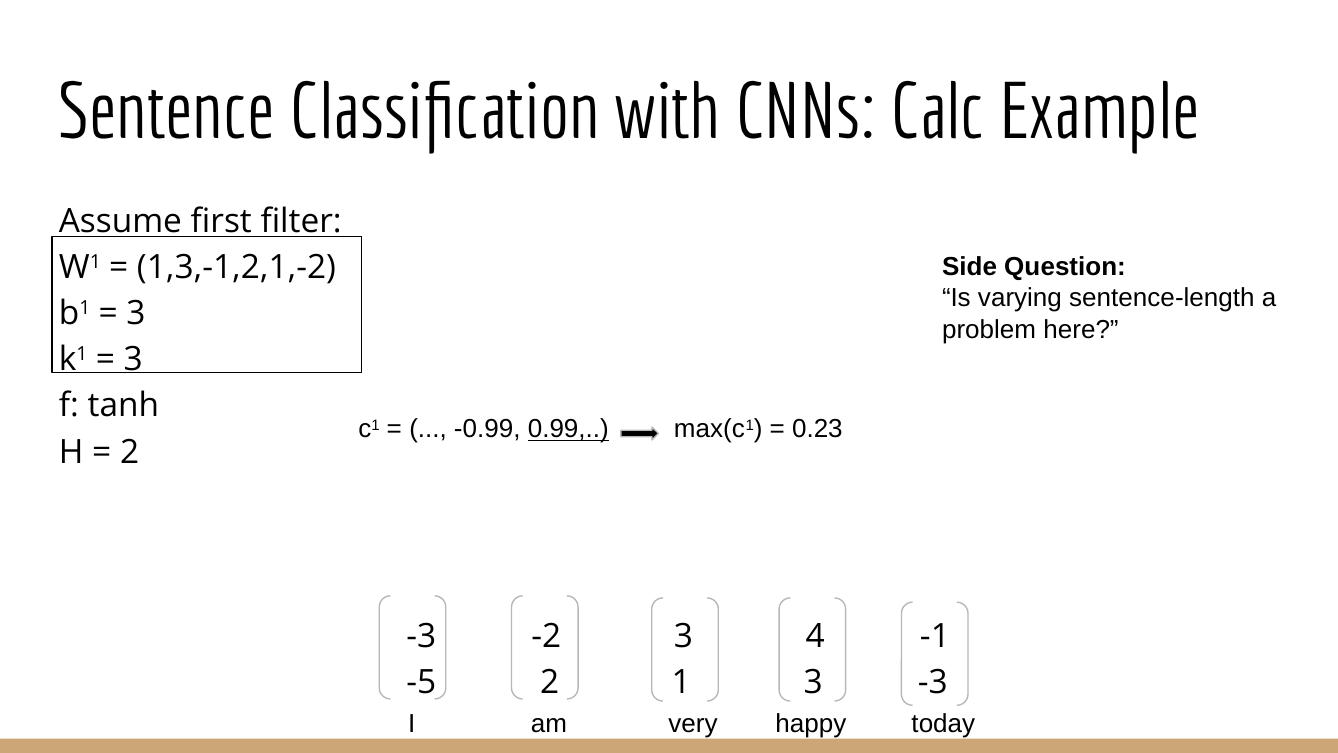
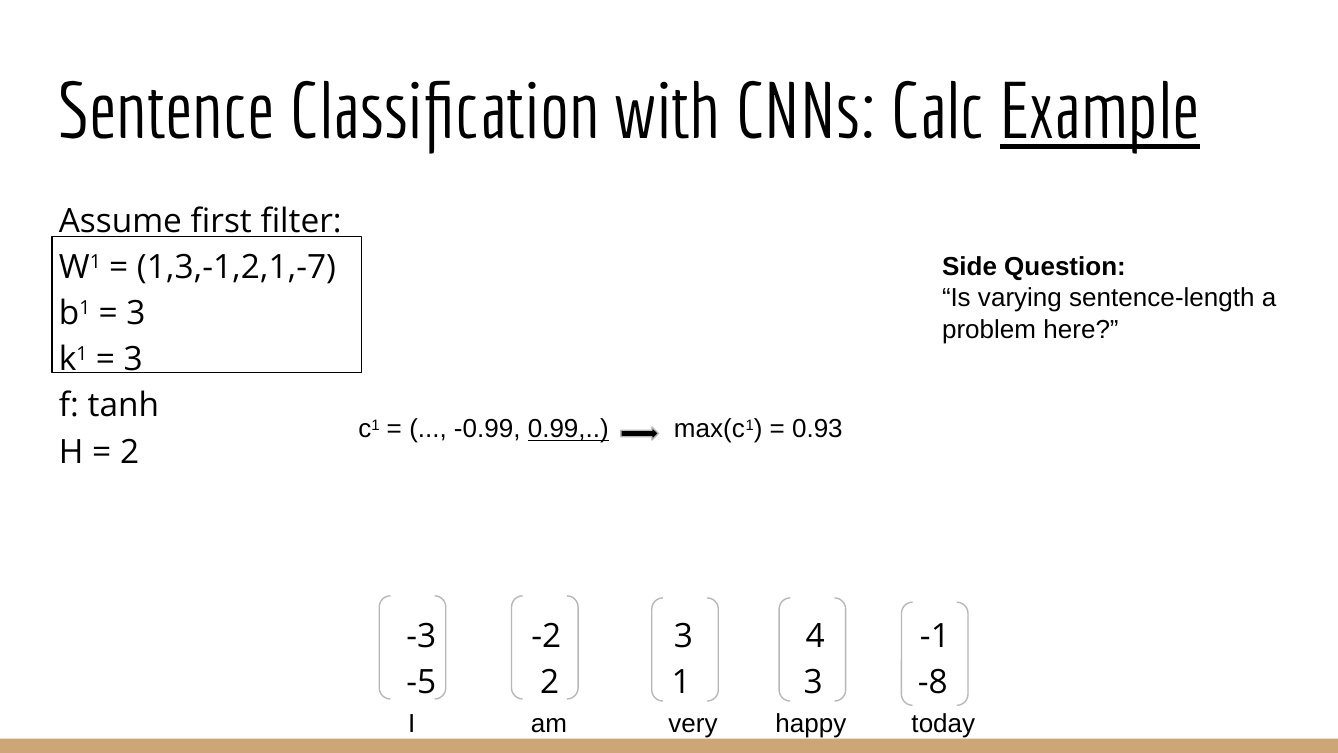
Example underline: none -> present (1100, 113)
1,3,-1,2,1,-2: 1,3,-1,2,1,-2 -> 1,3,-1,2,1,-7 (236, 267)
0.23: 0.23 -> 0.93 (817, 429)
3 -3: -3 -> -8 (933, 683)
